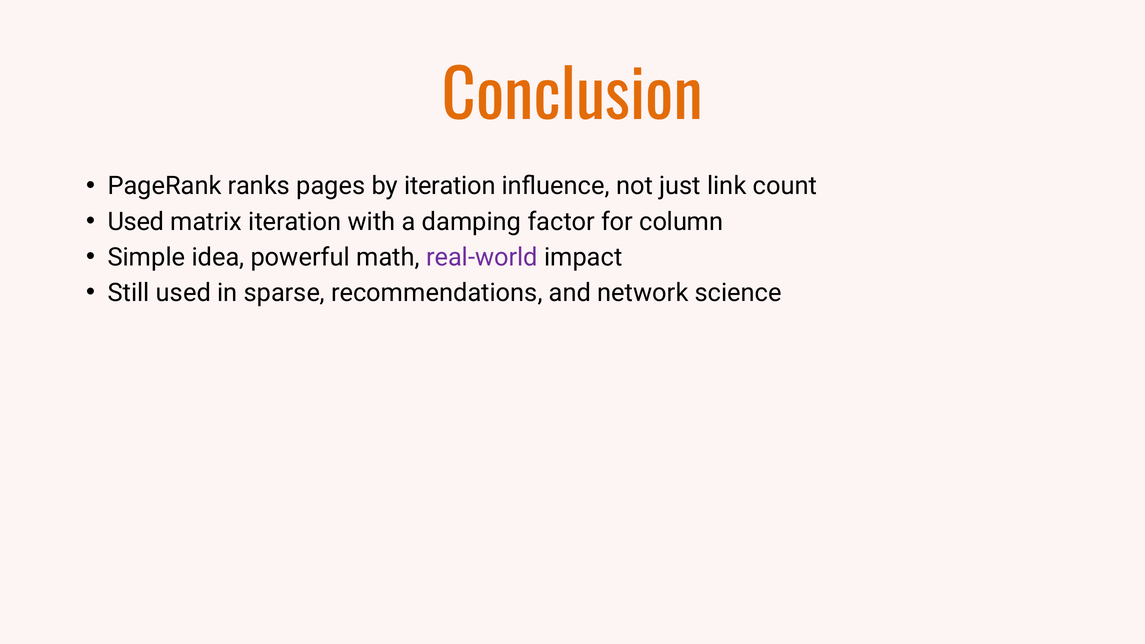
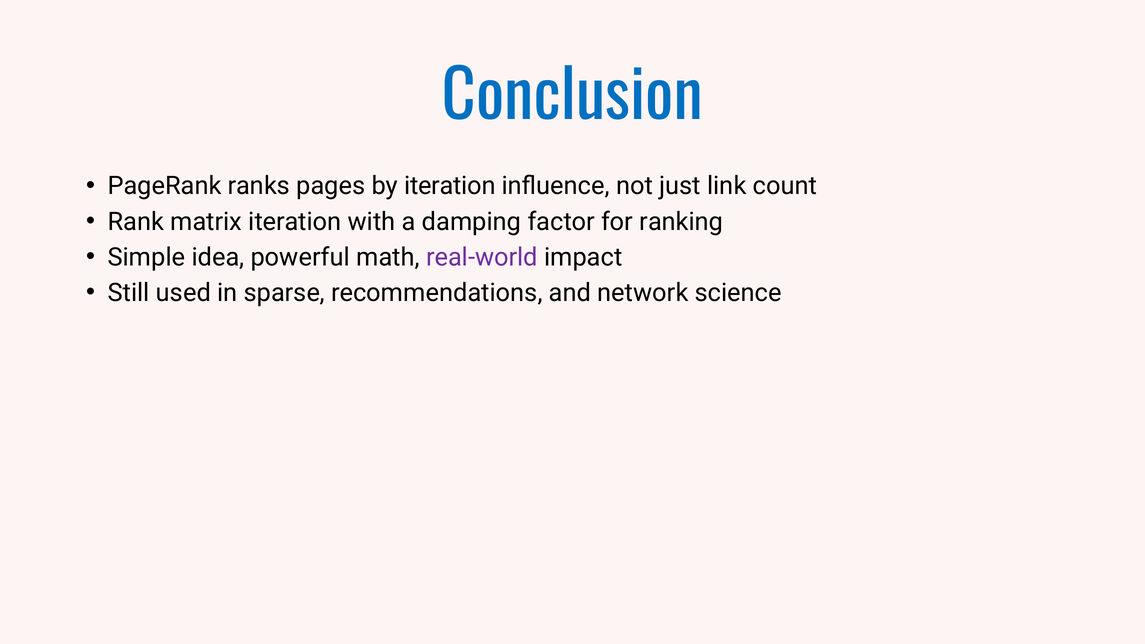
Conclusion colour: orange -> blue (572, 97)
Used: Used -> Rank (136, 222)
column: column -> ranking (681, 222)
